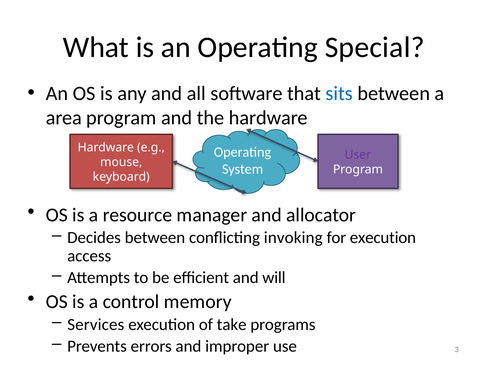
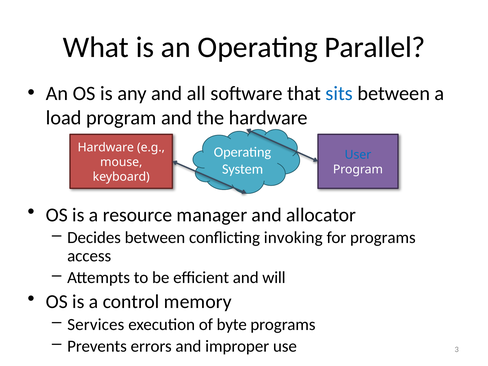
Special: Special -> Parallel (375, 47)
area: area -> load (64, 118)
User colour: purple -> blue (358, 155)
for execution: execution -> programs (383, 238)
take: take -> byte (232, 325)
